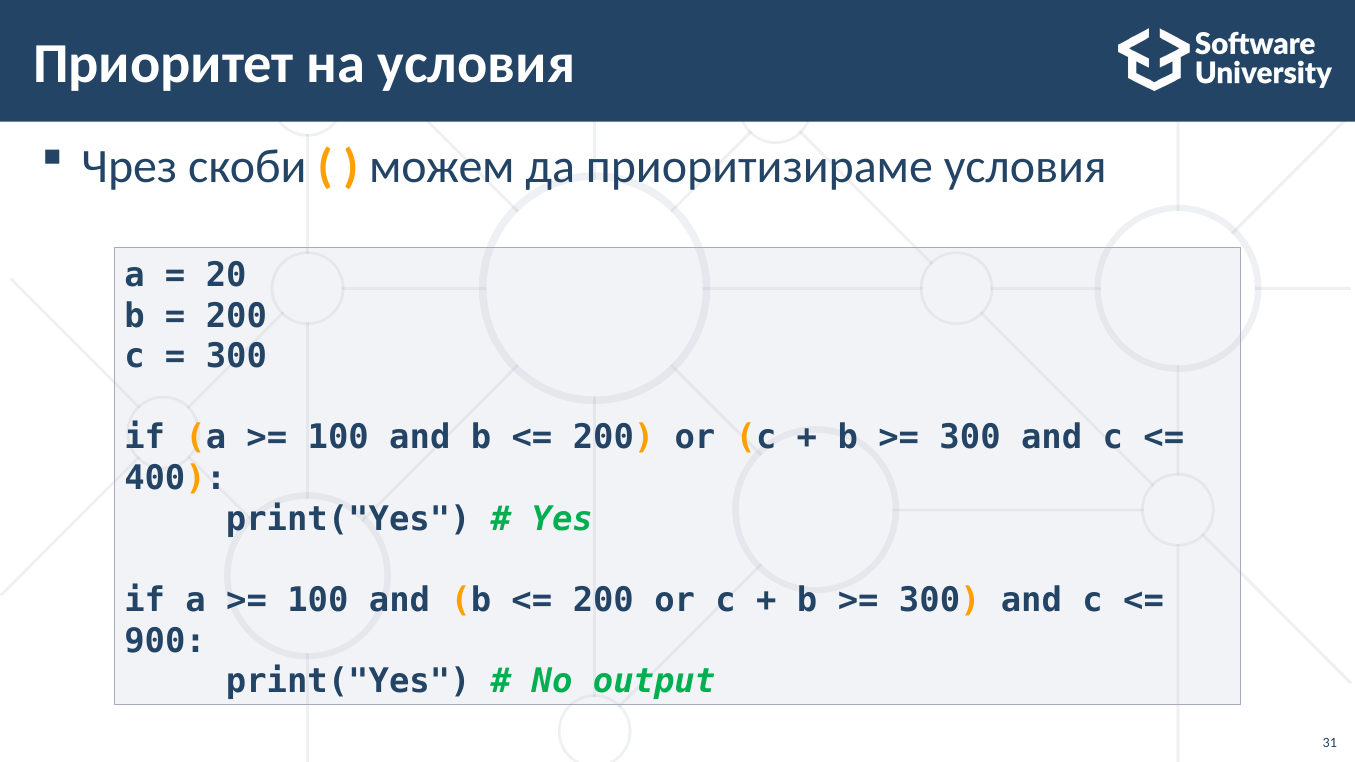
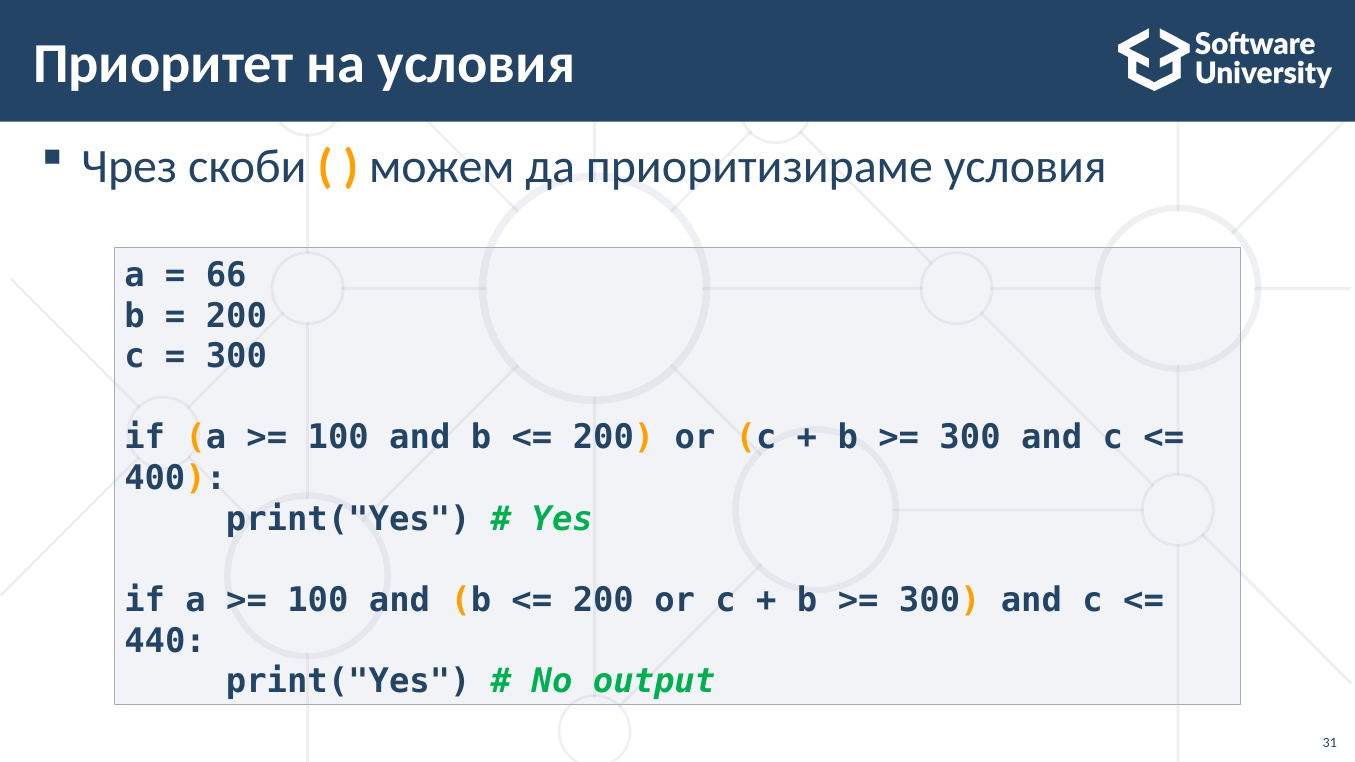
20: 20 -> 66 (226, 275)
900: 900 -> 440 (165, 641)
